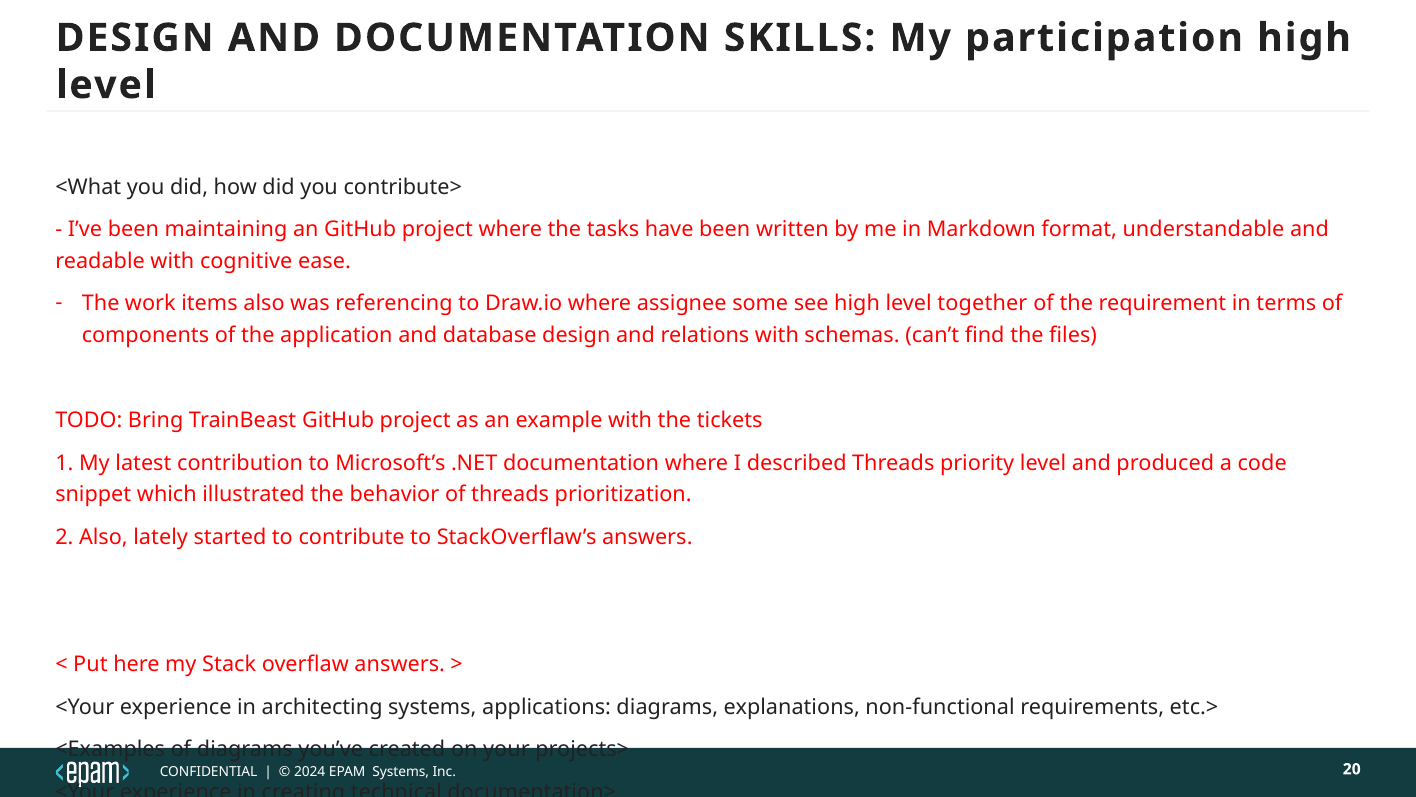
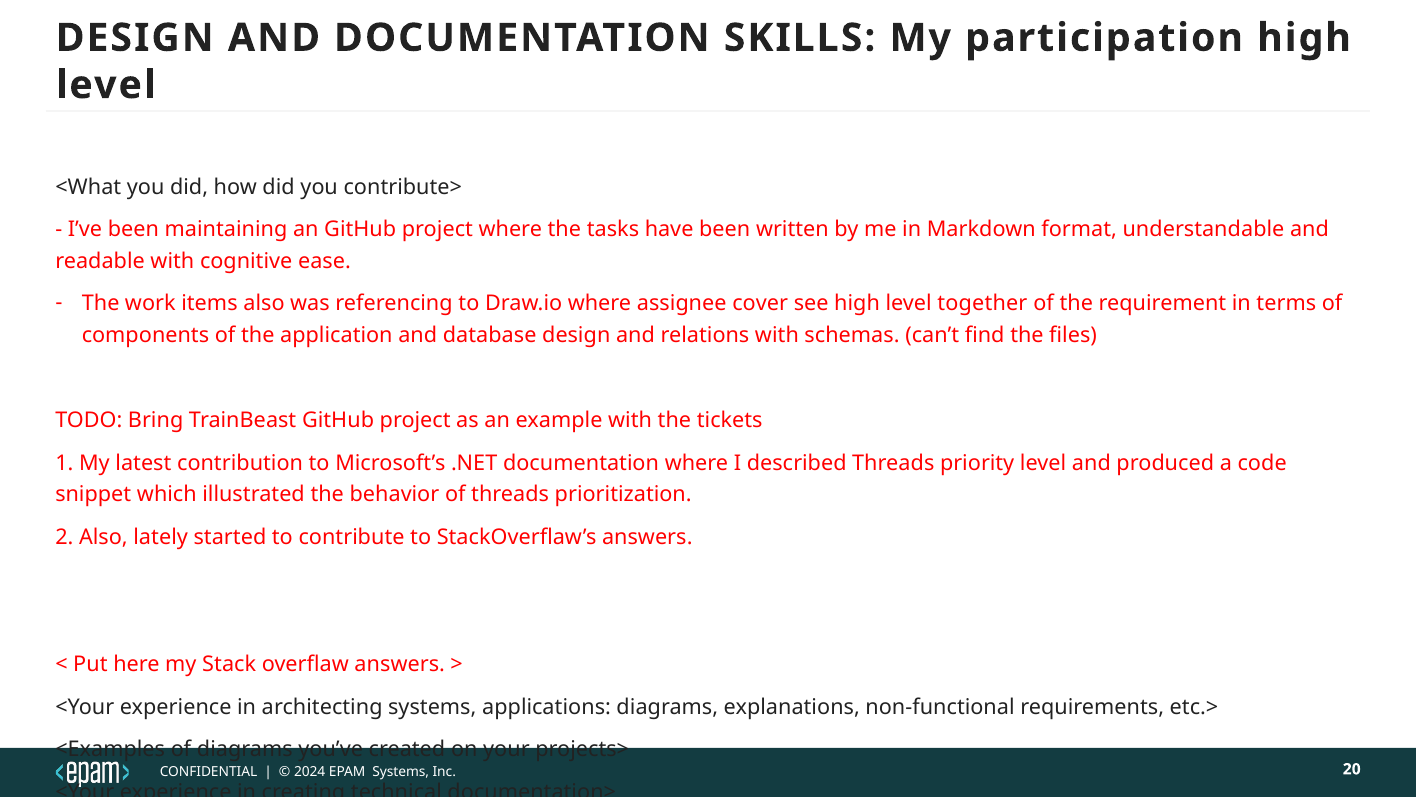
some: some -> cover (760, 304)
